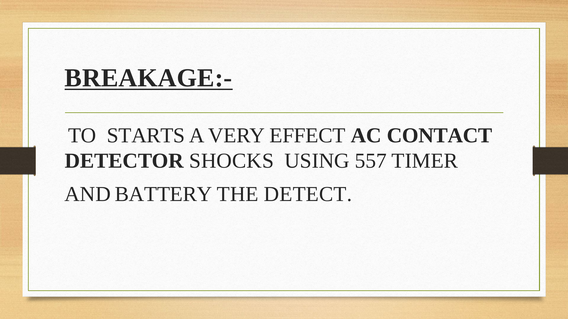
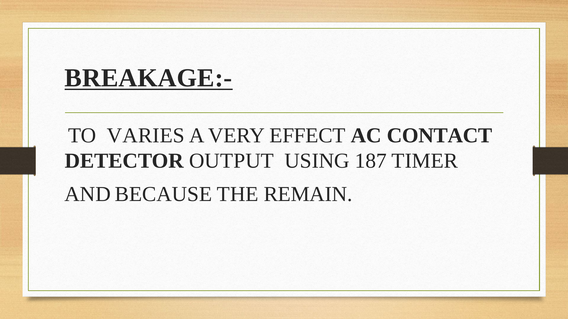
STARTS: STARTS -> VARIES (146, 136)
SHOCKS: SHOCKS -> OUTPUT (232, 161)
557: 557 -> 187 (371, 161)
BATTERY: BATTERY -> BECAUSE (163, 194)
DETECT: DETECT -> REMAIN (308, 194)
